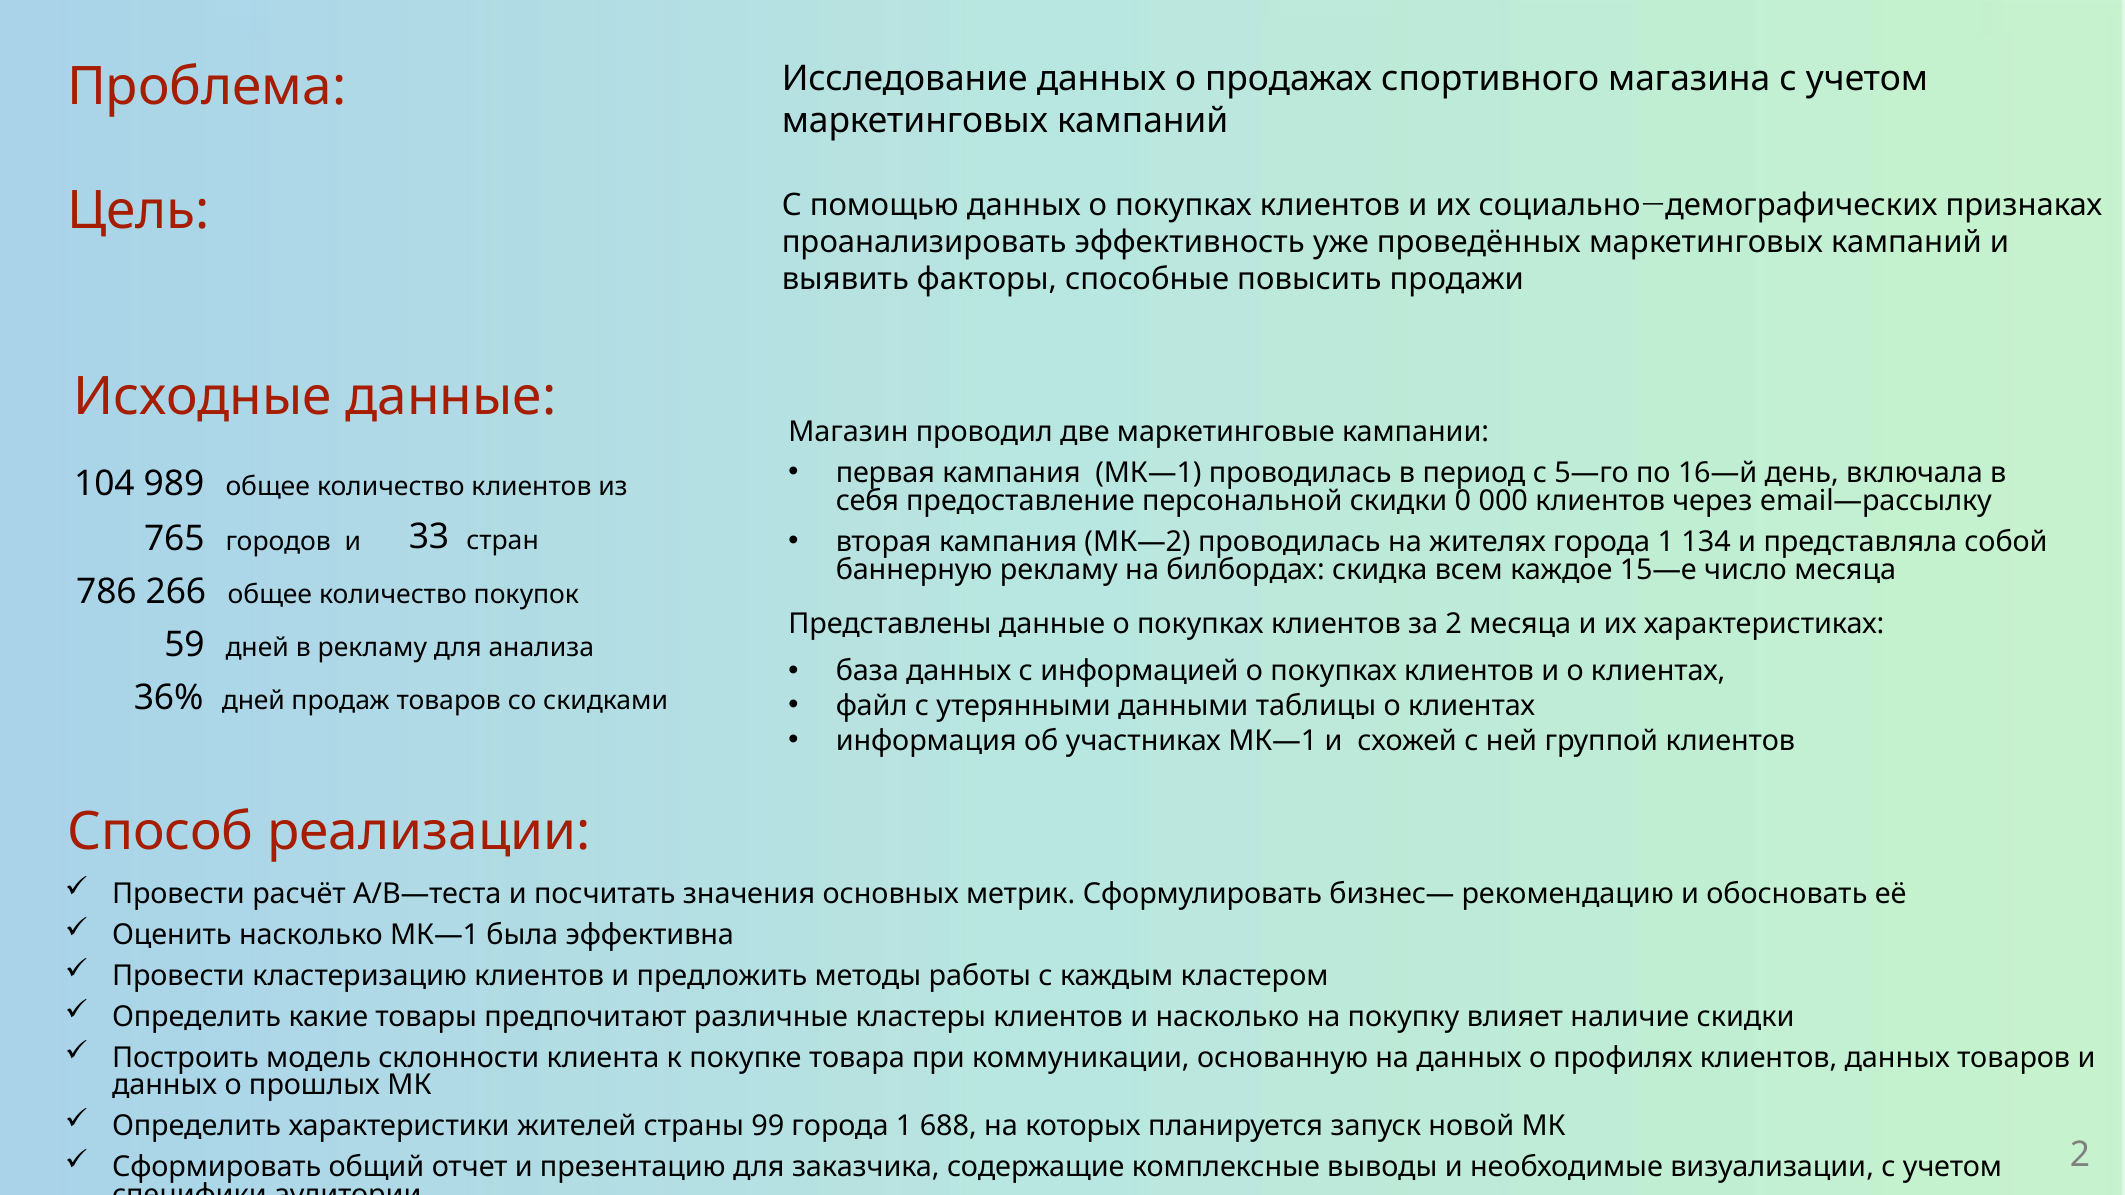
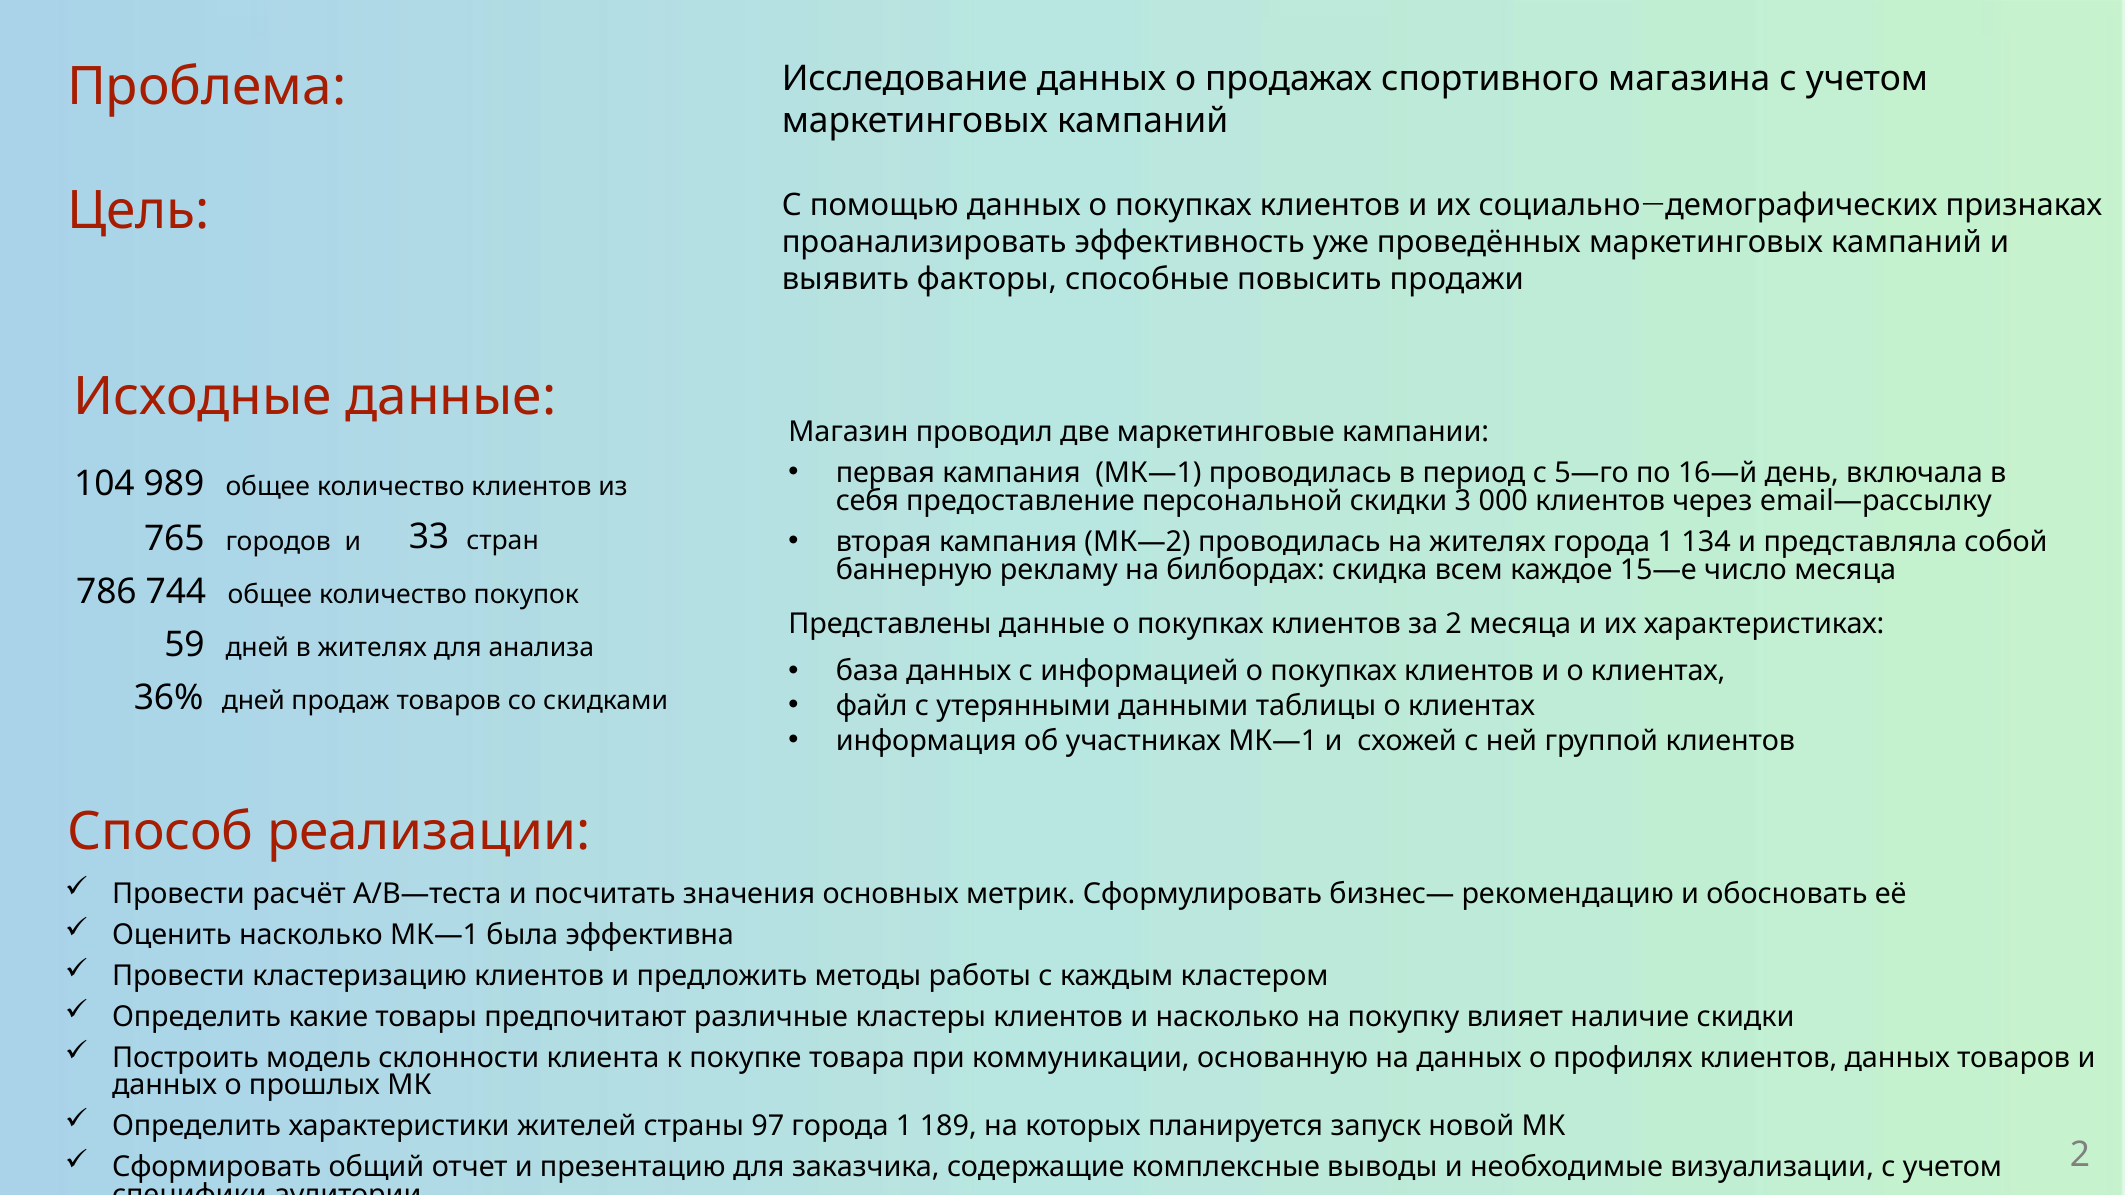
0: 0 -> 3 (1463, 501)
266: 266 -> 744 (176, 592)
в рекламу: рекламу -> жителях (372, 648)
99: 99 -> 97 (768, 1126)
688: 688 -> 189 (948, 1126)
